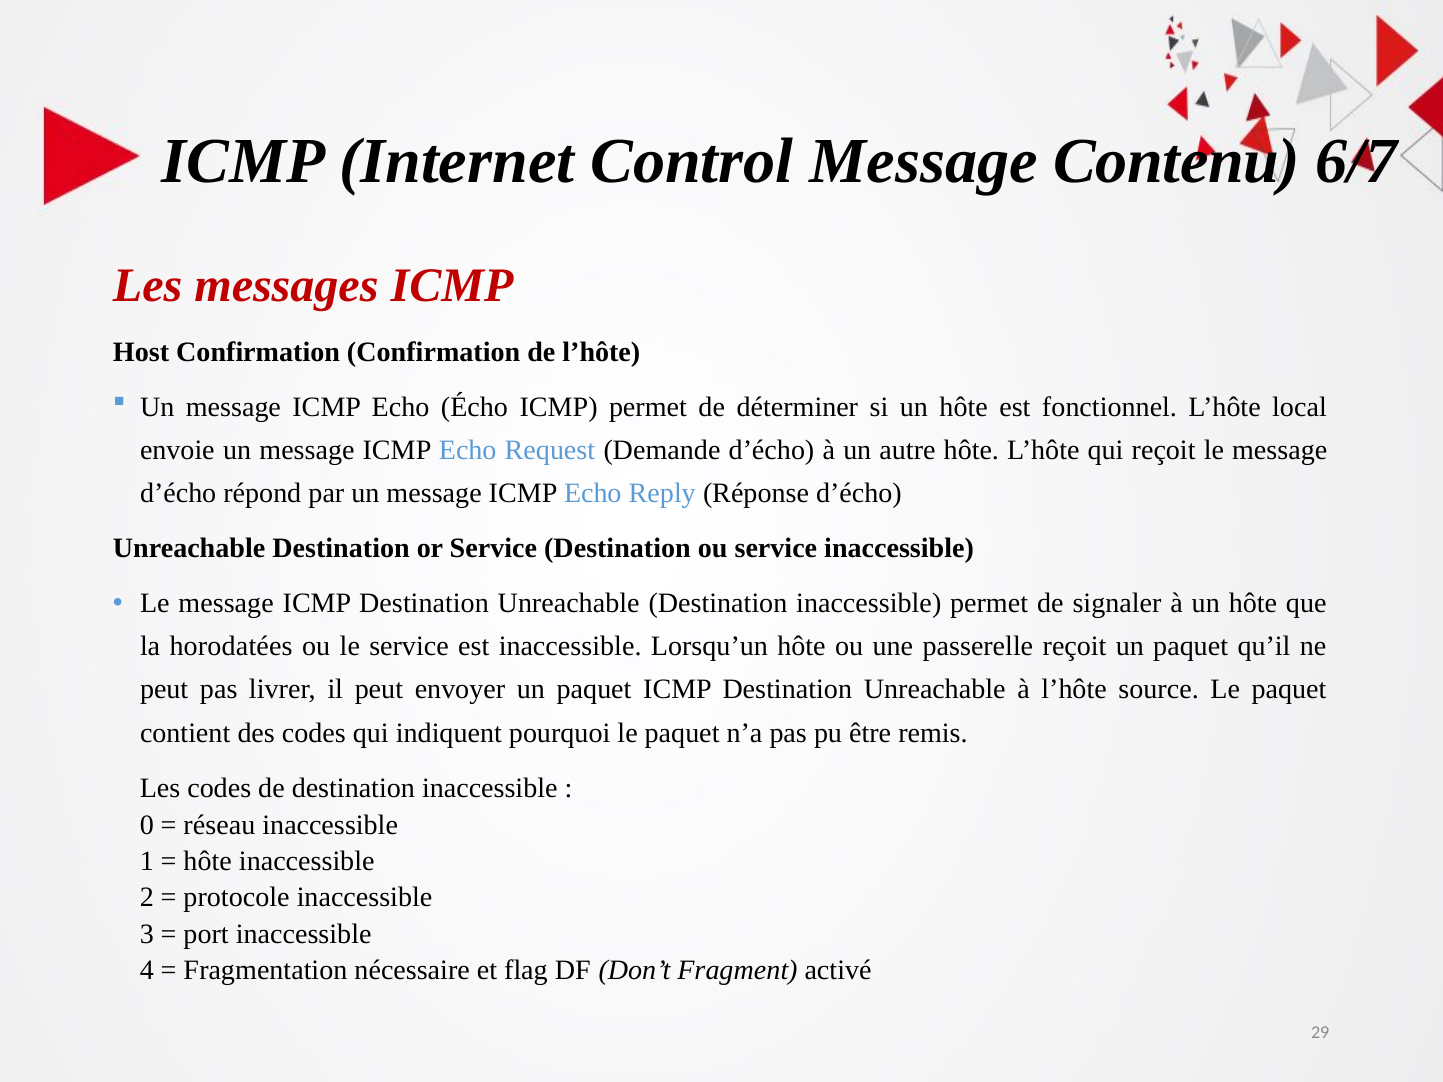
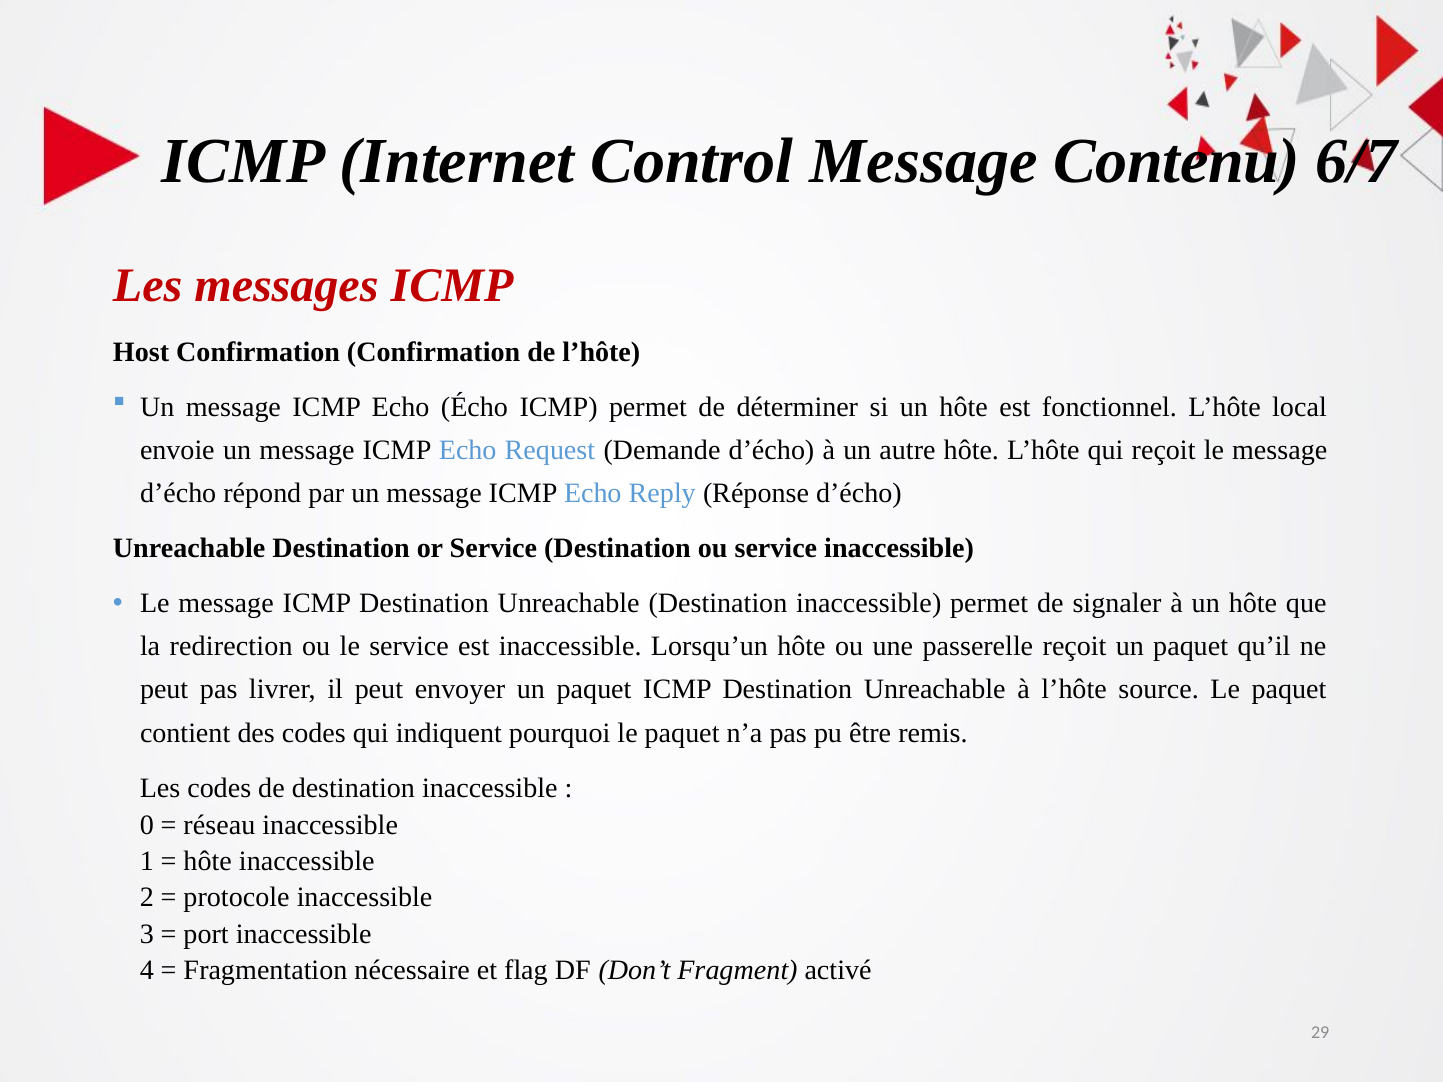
horodatées: horodatées -> redirection (231, 647)
